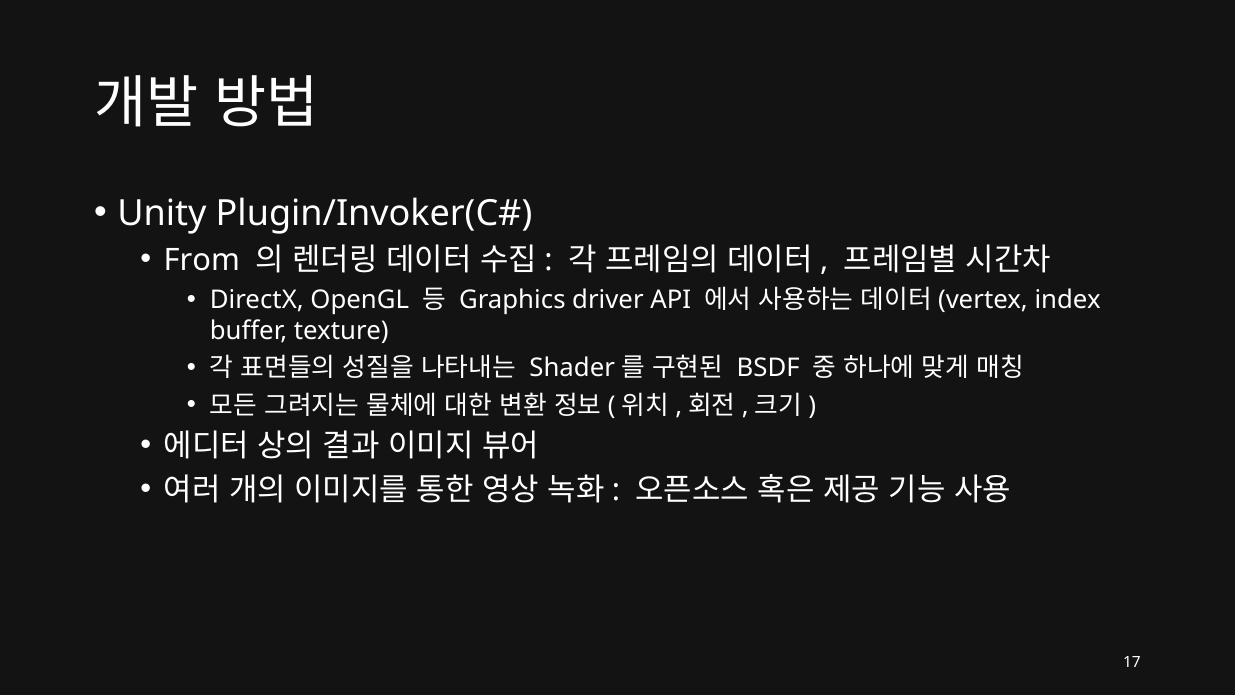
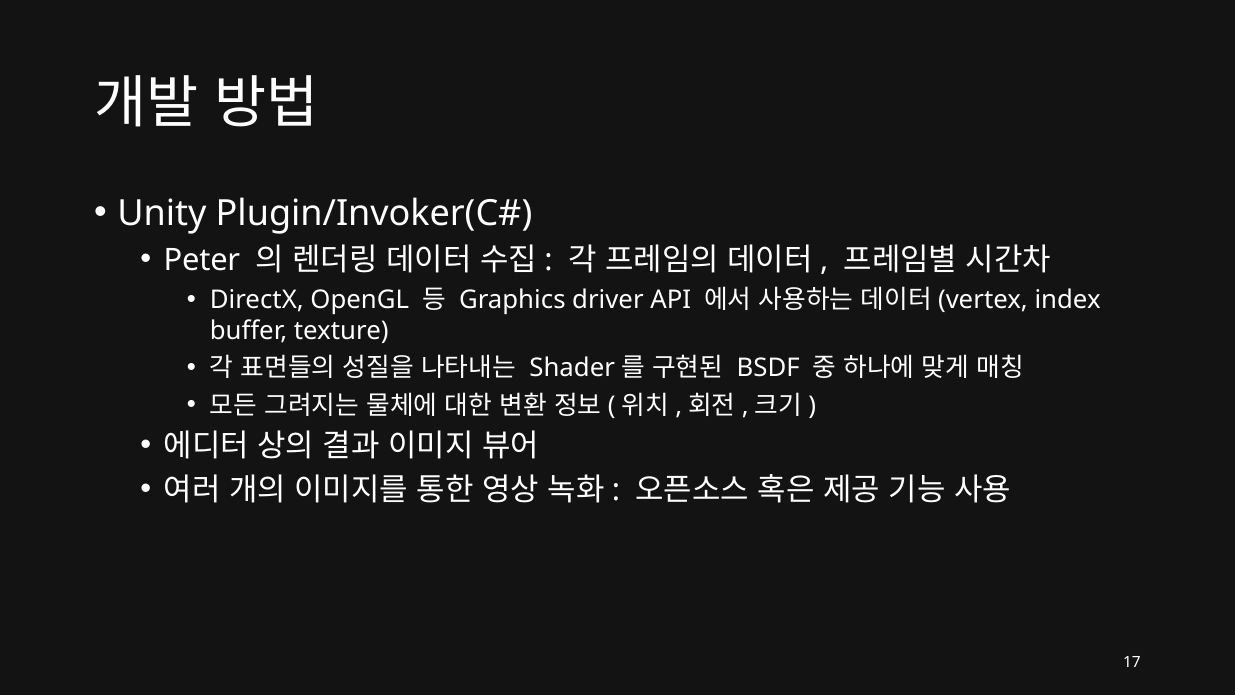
From: From -> Peter (202, 260)
